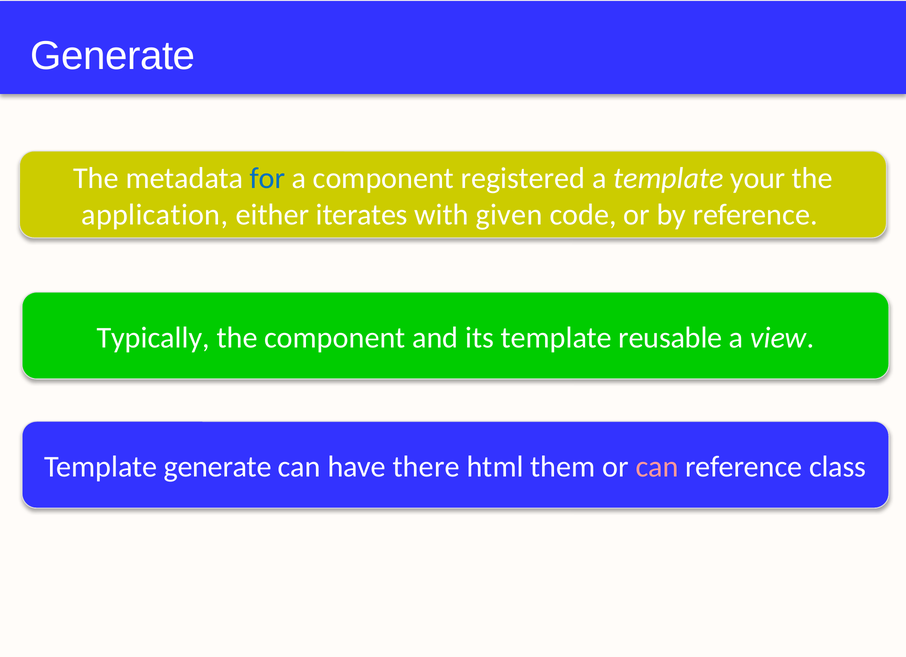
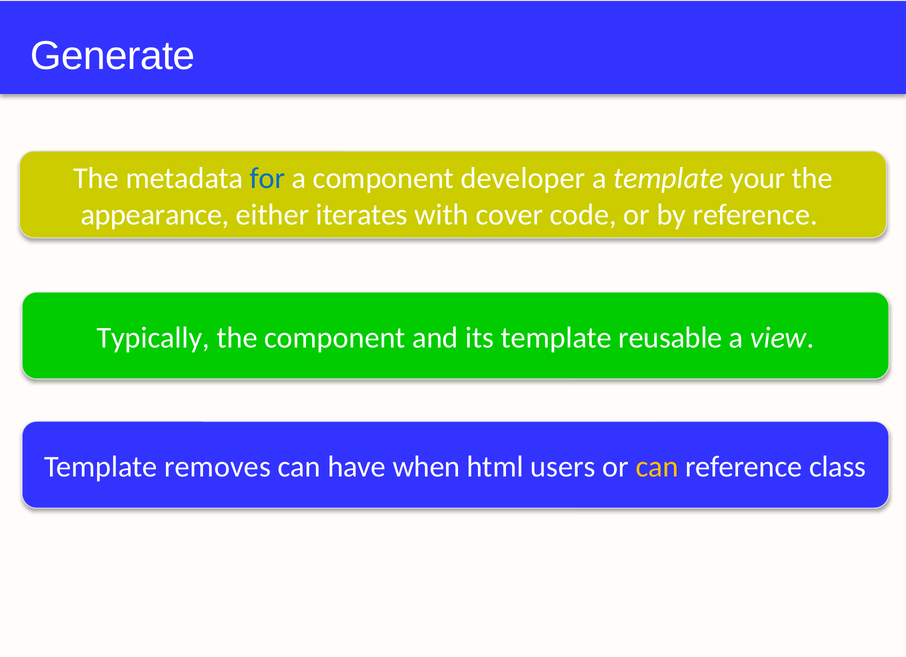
registered: registered -> developer (523, 178)
application: application -> appearance (155, 215)
given: given -> cover (509, 215)
Template generate: generate -> removes (217, 467)
there: there -> when (426, 467)
them: them -> users (563, 467)
can colour: pink -> yellow (657, 467)
